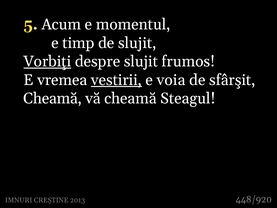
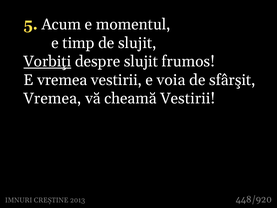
vestirii underline: present -> none (116, 80)
Cheamă: Cheamă -> Vremea (52, 98)
cheamă Steagul: Steagul -> Vestirii (188, 98)
